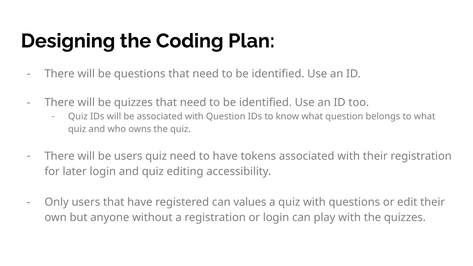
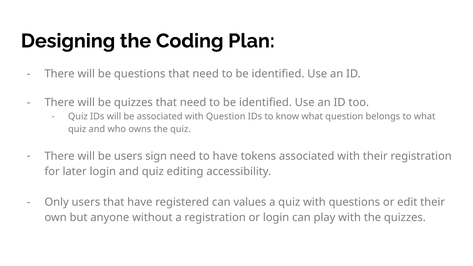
users quiz: quiz -> sign (156, 156)
